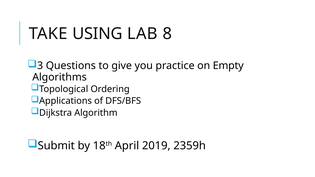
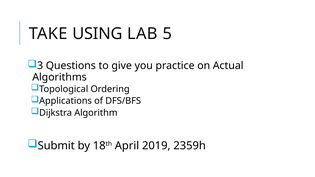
8: 8 -> 5 (167, 34)
Empty: Empty -> Actual (228, 66)
